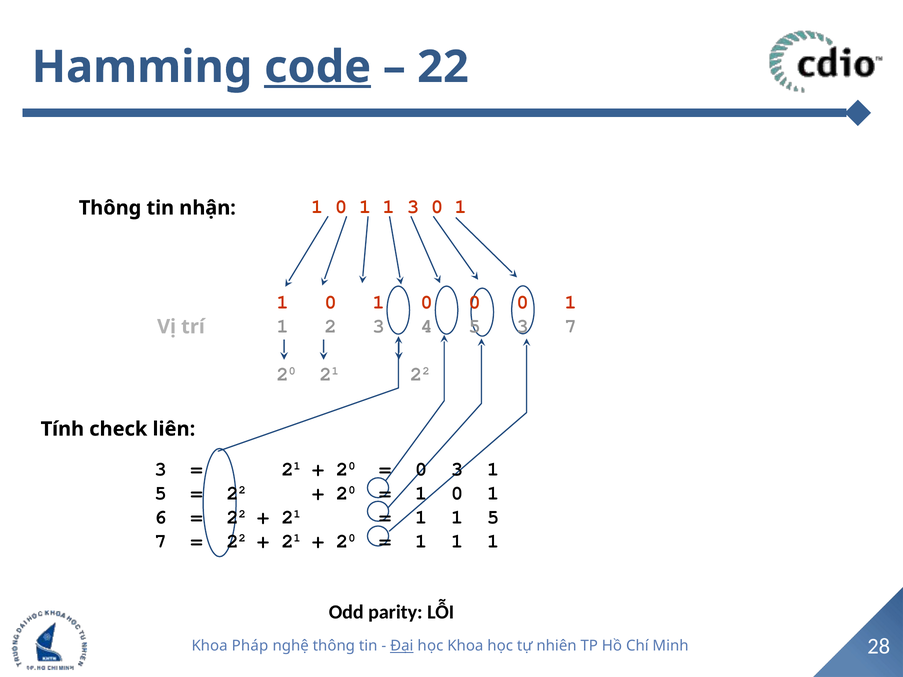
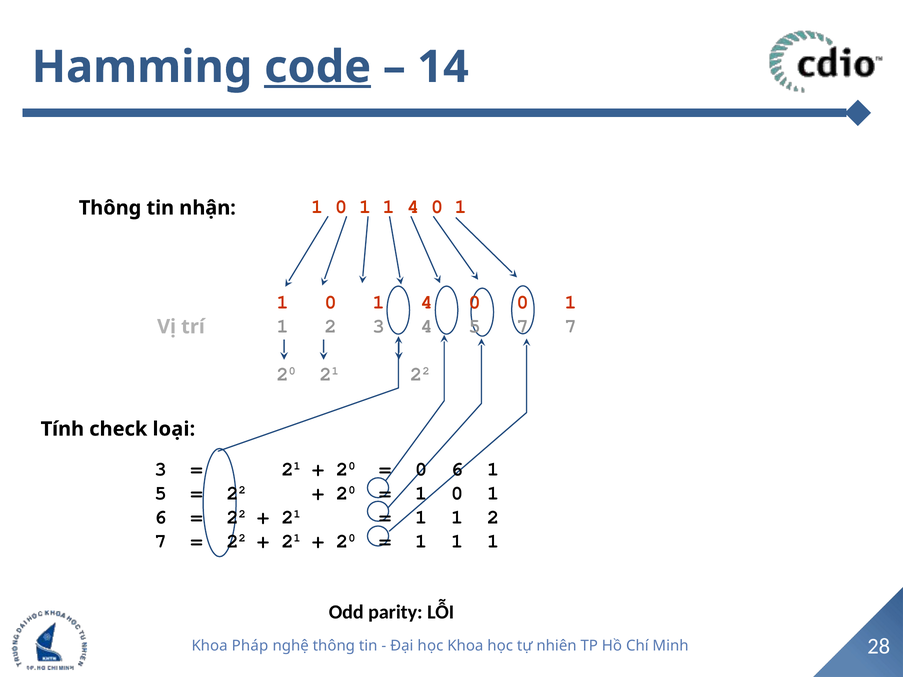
22: 22 -> 14 (443, 67)
1 1 3: 3 -> 4 (413, 207)
0 1 0: 0 -> 4 (427, 302)
5 3: 3 -> 7 (523, 326)
liên: liên -> loại (174, 429)
0 3: 3 -> 6 (457, 469)
5: 5 -> 2 (493, 517)
Đại underline: present -> none (402, 646)
